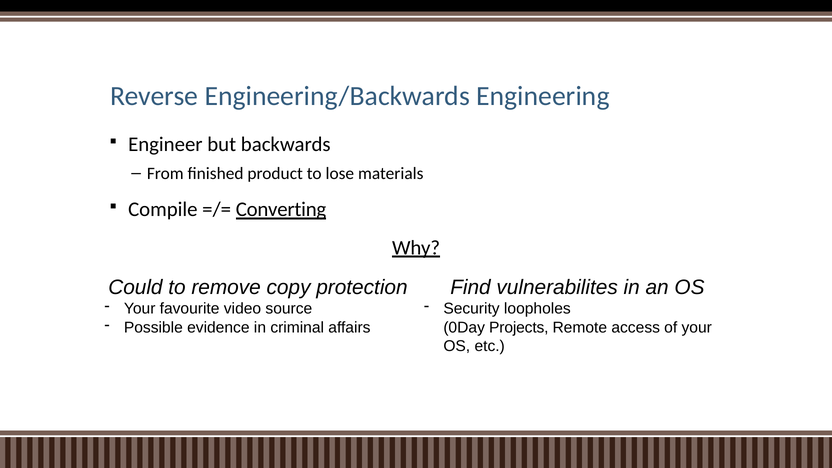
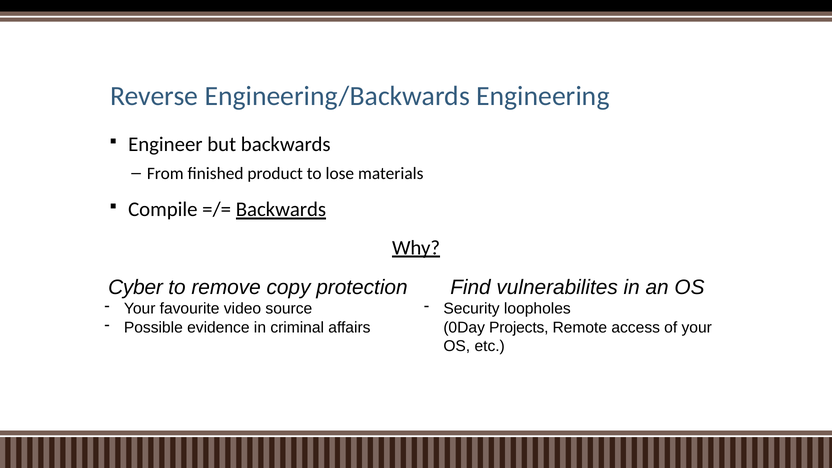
Converting: Converting -> Backwards (281, 210)
Could: Could -> Cyber (136, 287)
